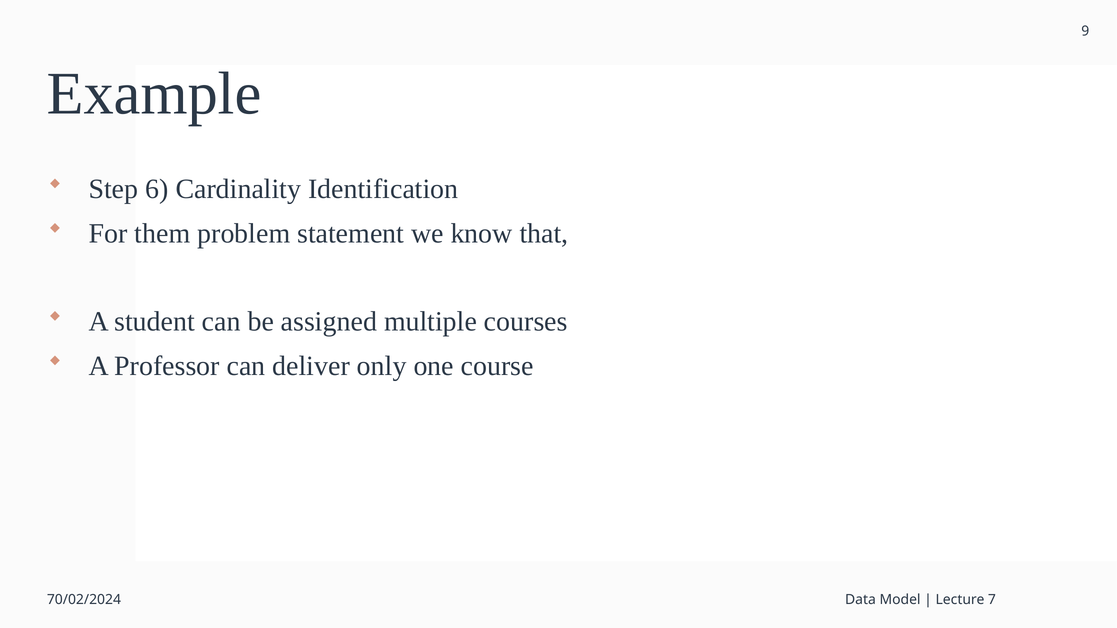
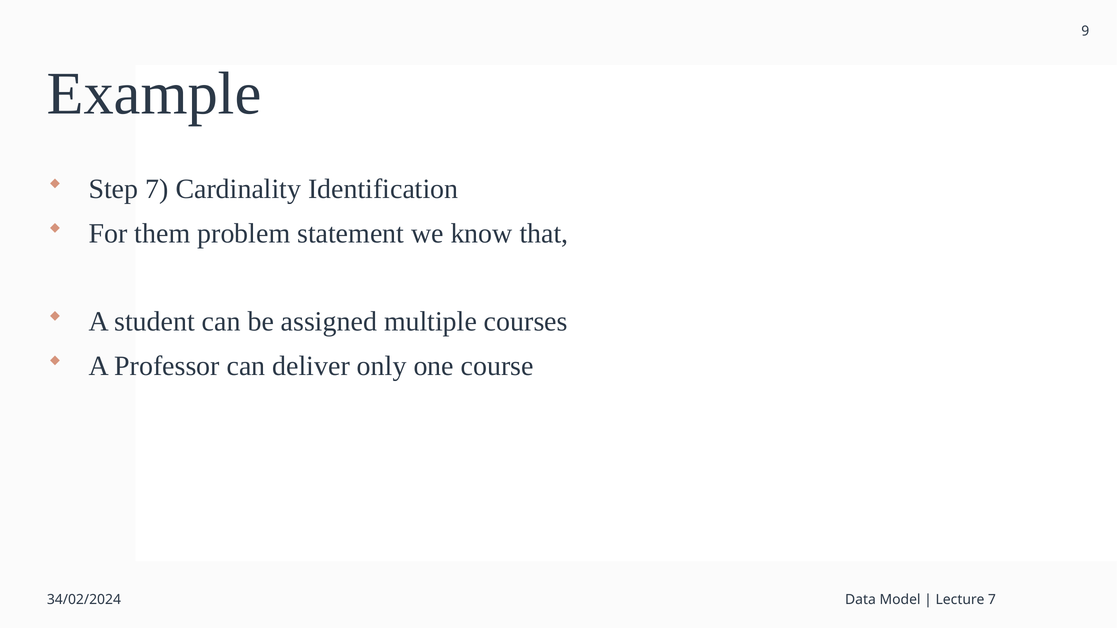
Step 6: 6 -> 7 (157, 189)
70/02/2024: 70/02/2024 -> 34/02/2024 (84, 600)
